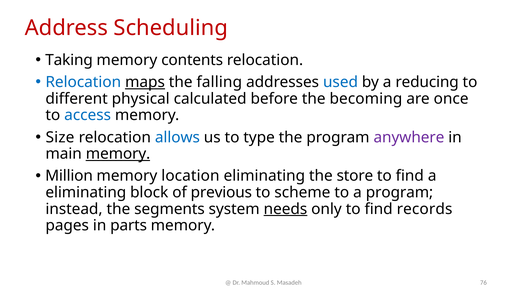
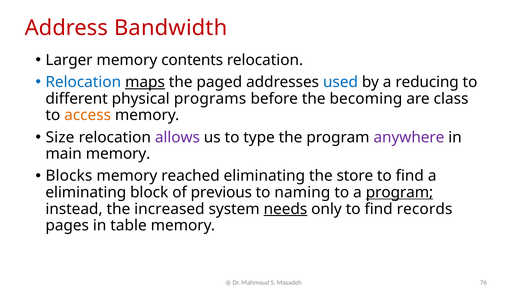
Scheduling: Scheduling -> Bandwidth (171, 28)
Taking: Taking -> Larger (69, 60)
falling: falling -> paged (219, 82)
calculated: calculated -> programs (210, 99)
once: once -> class (451, 99)
access colour: blue -> orange (88, 115)
allows colour: blue -> purple (177, 137)
memory underline: present -> none (118, 154)
Million: Million -> Blocks (69, 176)
location: location -> reached (190, 176)
scheme: scheme -> naming (302, 193)
program underline: none -> present (399, 193)
segments: segments -> increased (169, 209)
parts: parts -> table (129, 226)
